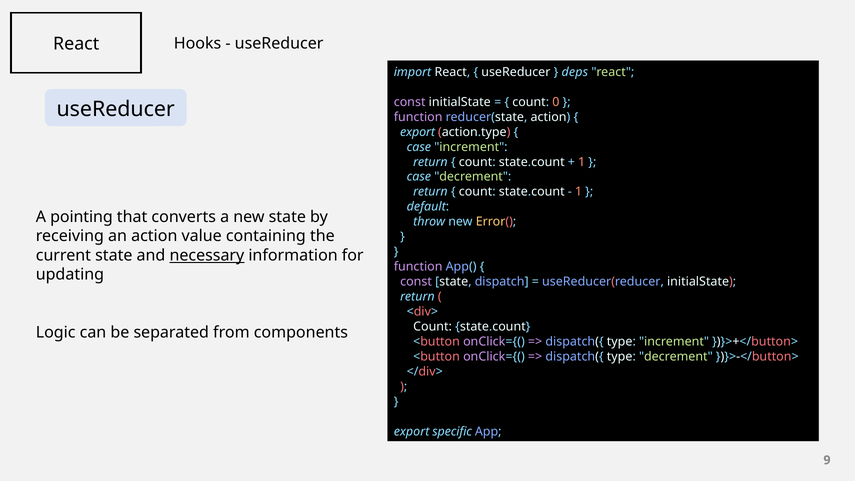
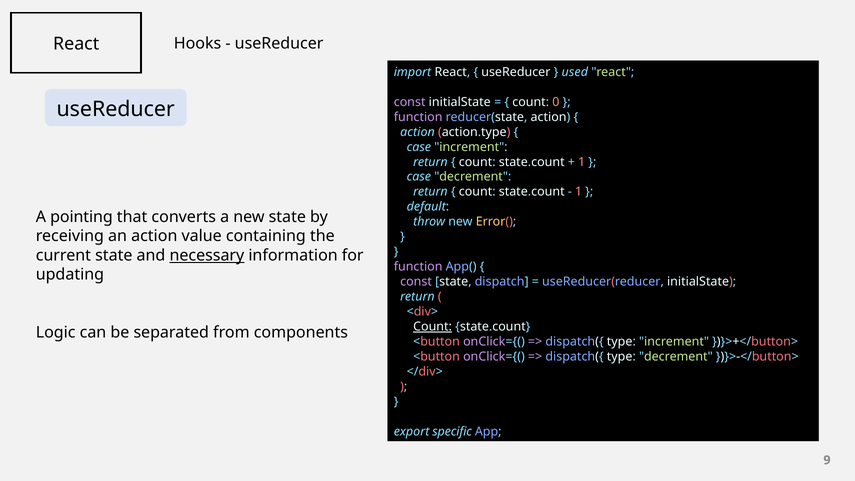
deps: deps -> used (575, 72)
export: export -> action (417, 132)
Count underline: none -> present (433, 327)
